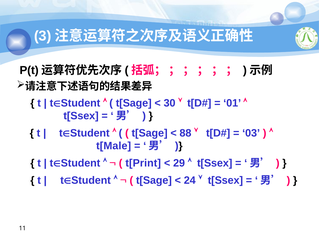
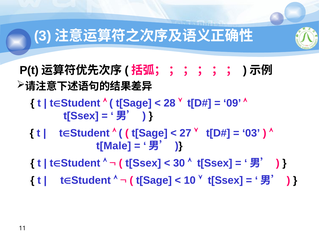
30: 30 -> 28 (170, 103)
01: 01 -> 09 (232, 103)
88: 88 -> 27 (185, 133)
t[Print: t[Print -> t[Ssex (143, 163)
29: 29 -> 30 (179, 163)
24: 24 -> 10 (190, 180)
